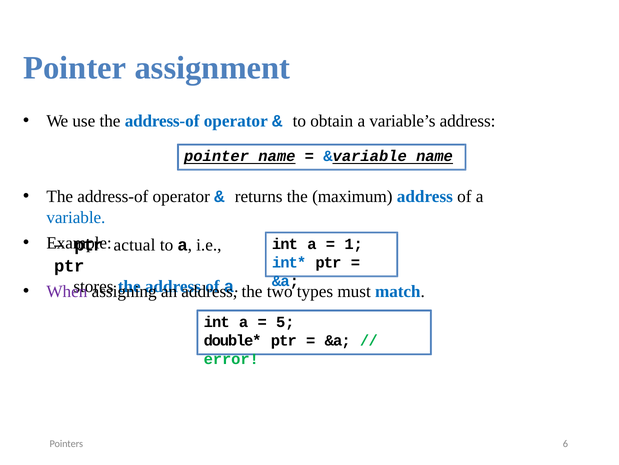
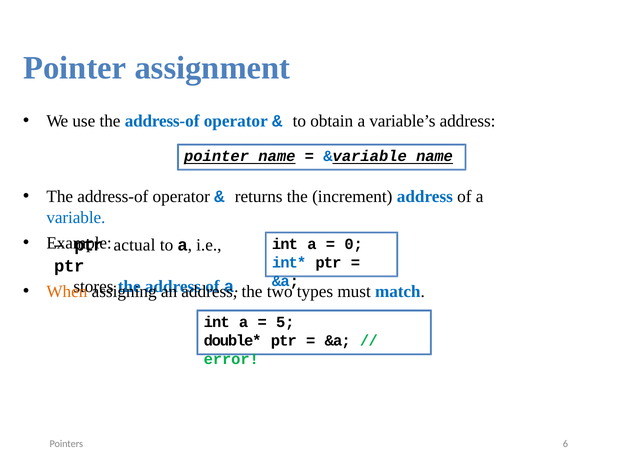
maximum: maximum -> increment (352, 196)
1: 1 -> 0 (354, 244)
When colour: purple -> orange (67, 291)
